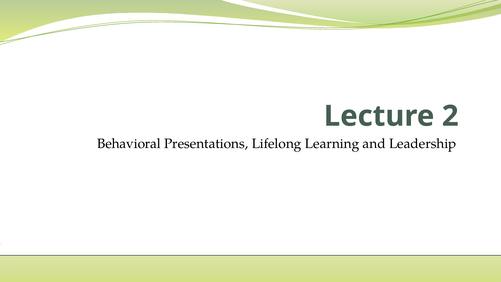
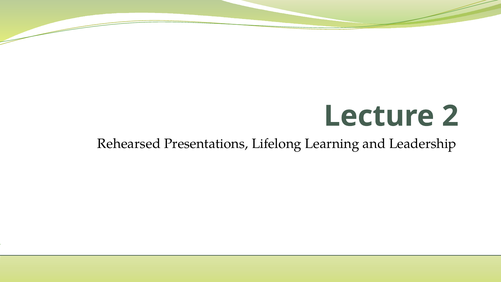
Behavioral: Behavioral -> Rehearsed (129, 144)
